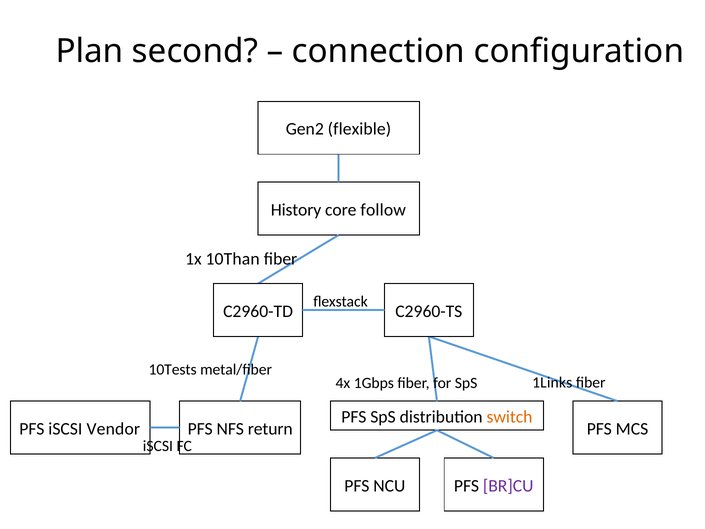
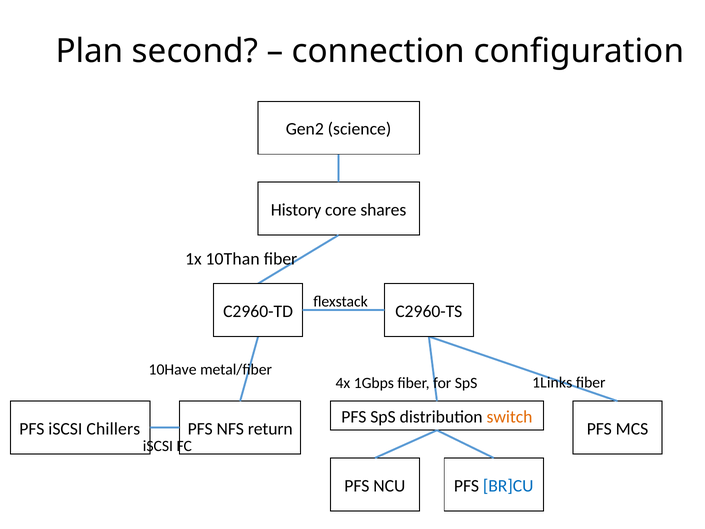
flexible: flexible -> science (359, 129)
follow: follow -> shares (383, 210)
10Tests: 10Tests -> 10Have (173, 370)
Vendor: Vendor -> Chillers (113, 429)
BR]CU colour: purple -> blue (508, 485)
